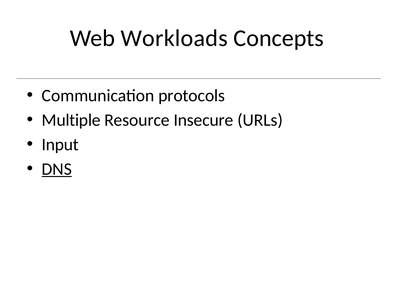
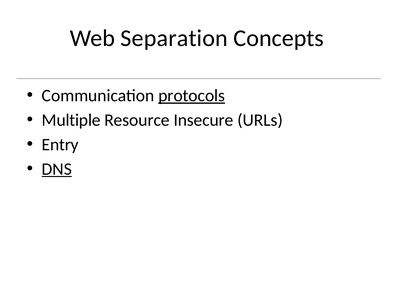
Workloads: Workloads -> Separation (174, 38)
protocols underline: none -> present (192, 96)
Input: Input -> Entry (60, 145)
